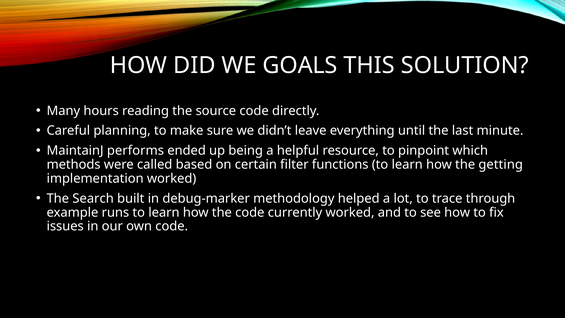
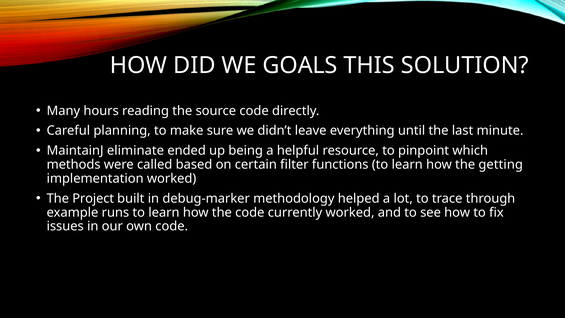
performs: performs -> eliminate (135, 150)
Search: Search -> Project (93, 198)
